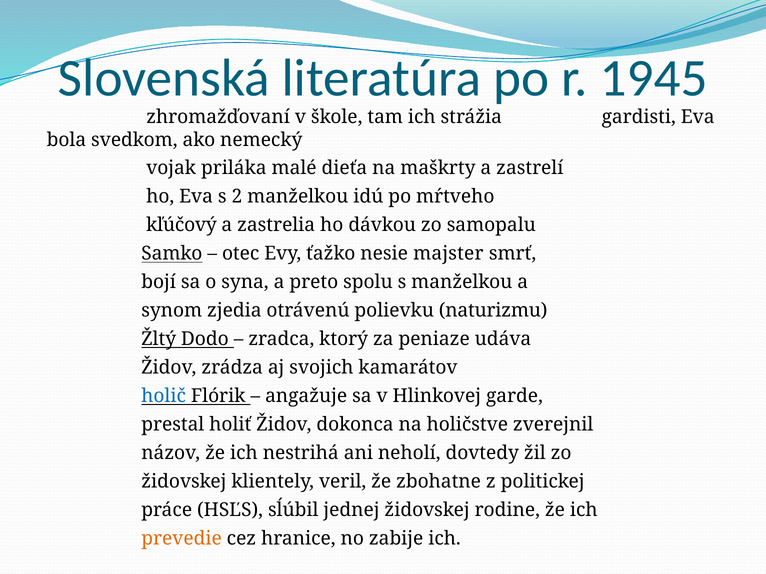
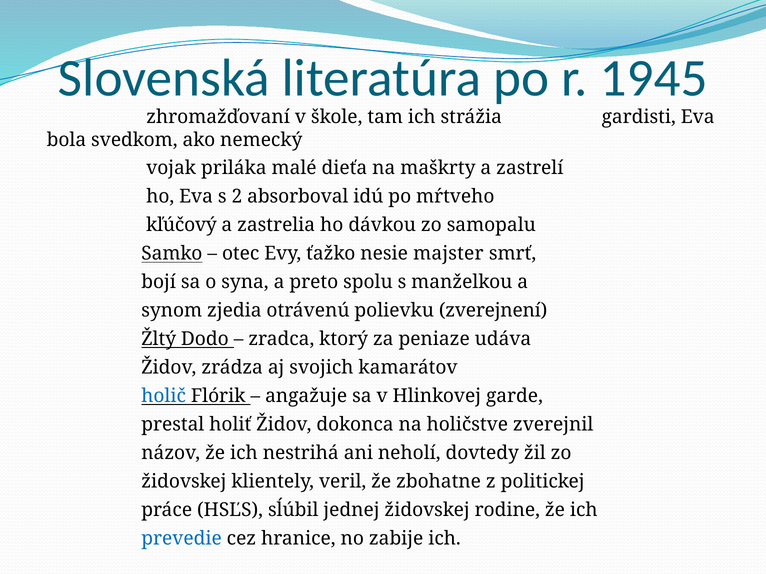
2 manželkou: manželkou -> absorboval (298, 197)
naturizmu: naturizmu -> zverejnení (493, 311)
prevedie colour: orange -> blue (182, 539)
